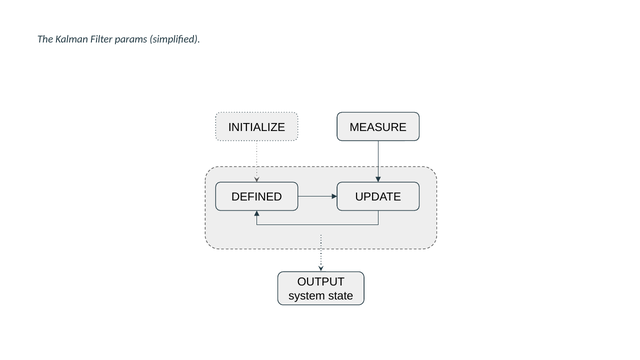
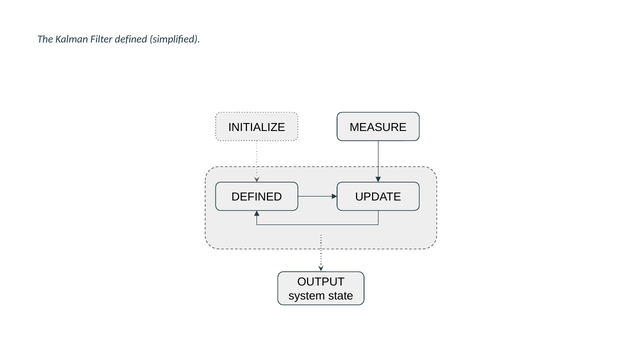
Filter params: params -> defined (131, 39)
